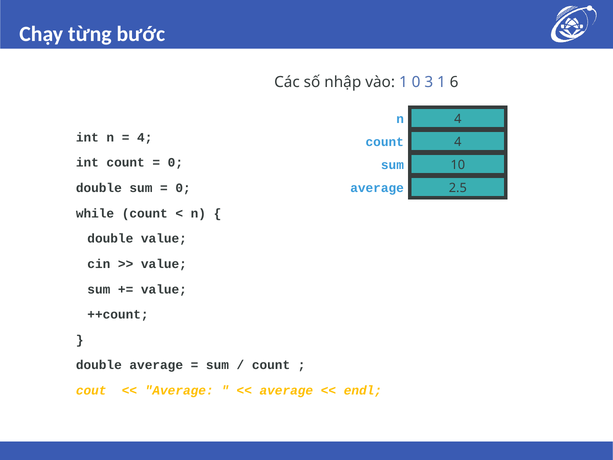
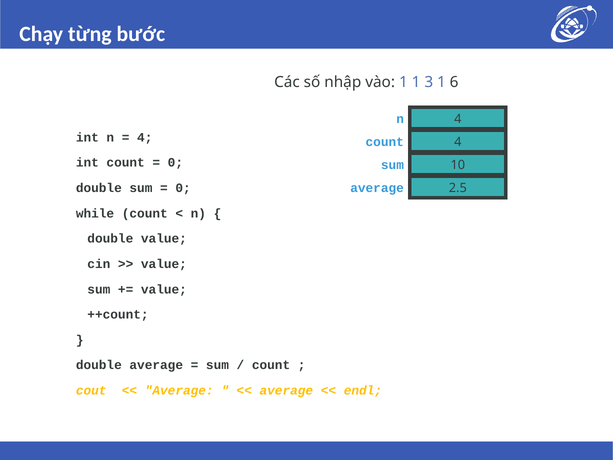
1 0: 0 -> 1 (416, 82)
